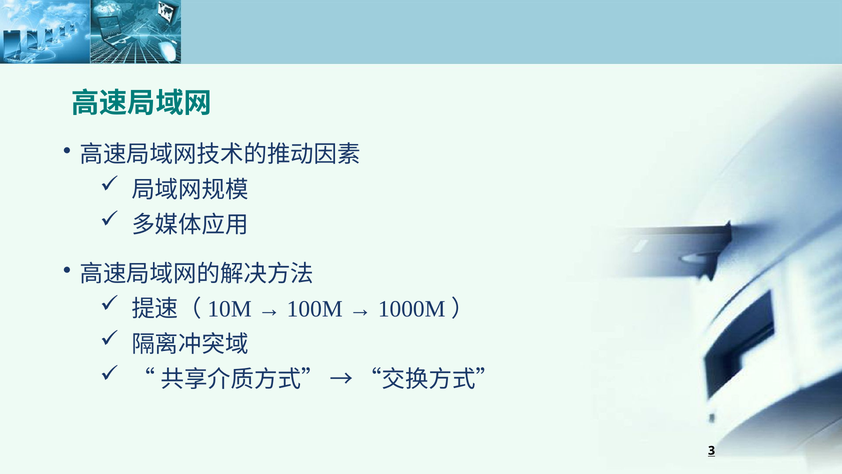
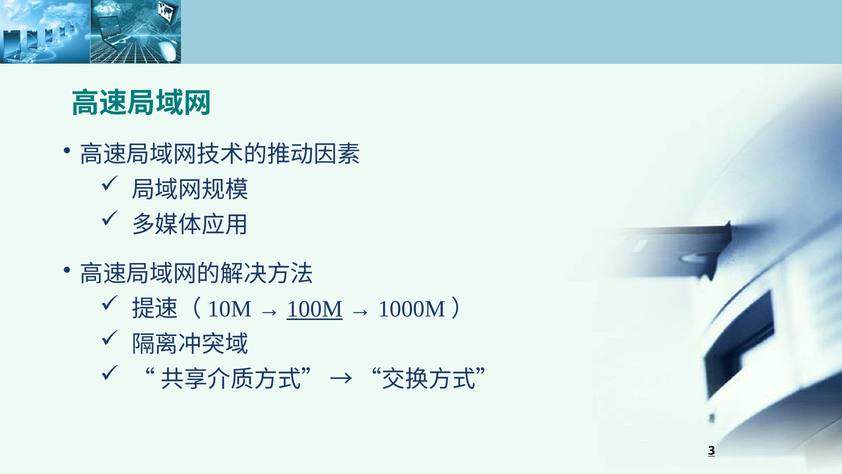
100M underline: none -> present (315, 309)
